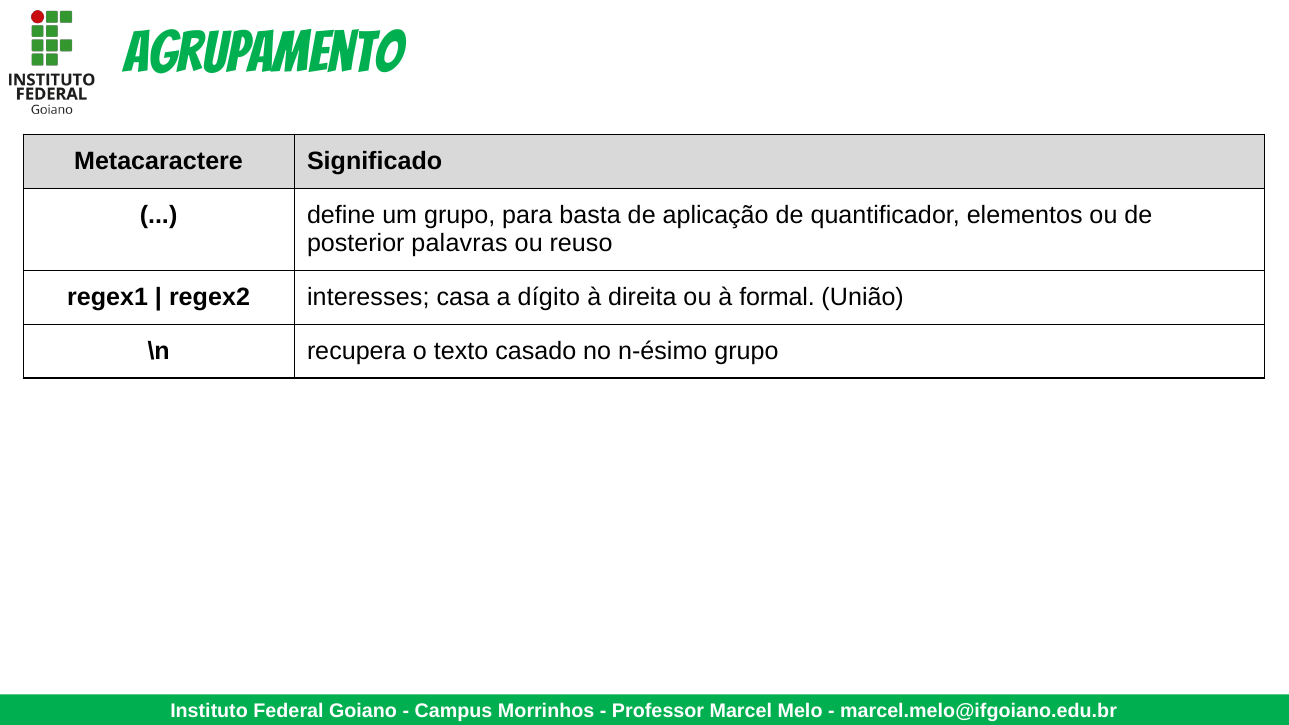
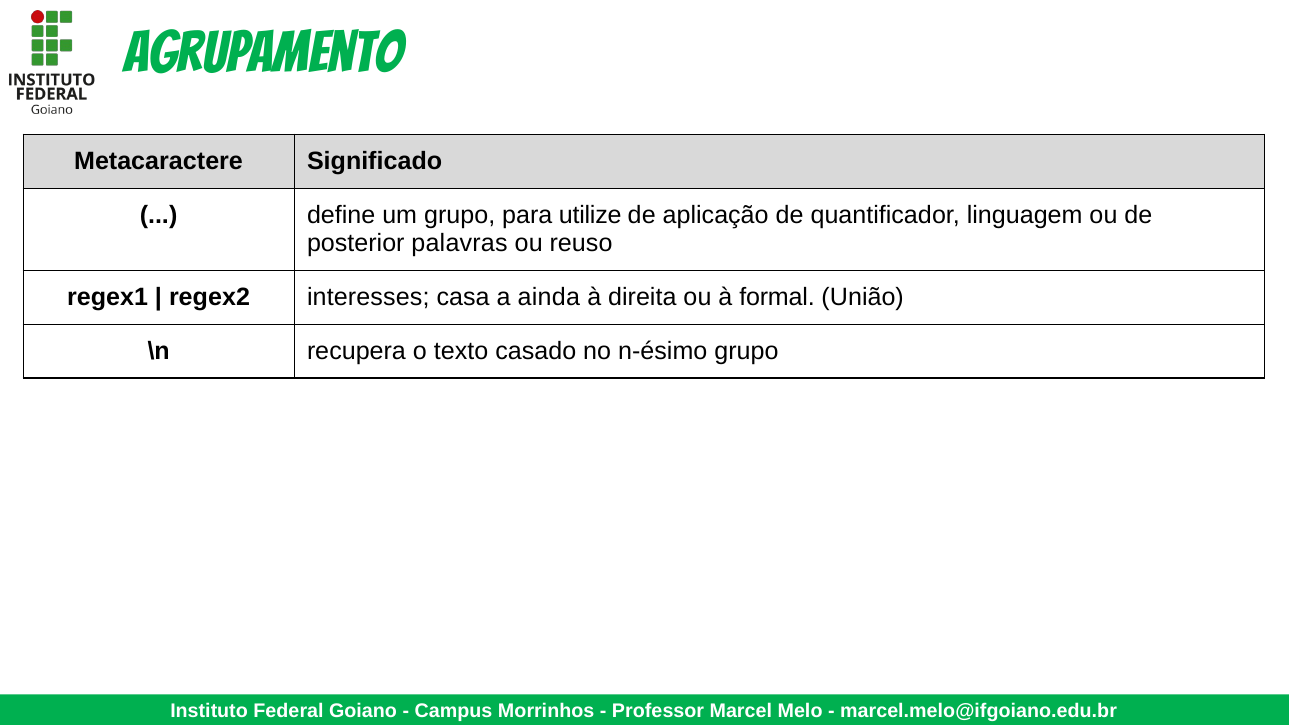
basta: basta -> utilize (590, 216)
elementos: elementos -> linguagem (1025, 216)
dígito: dígito -> ainda (549, 298)
